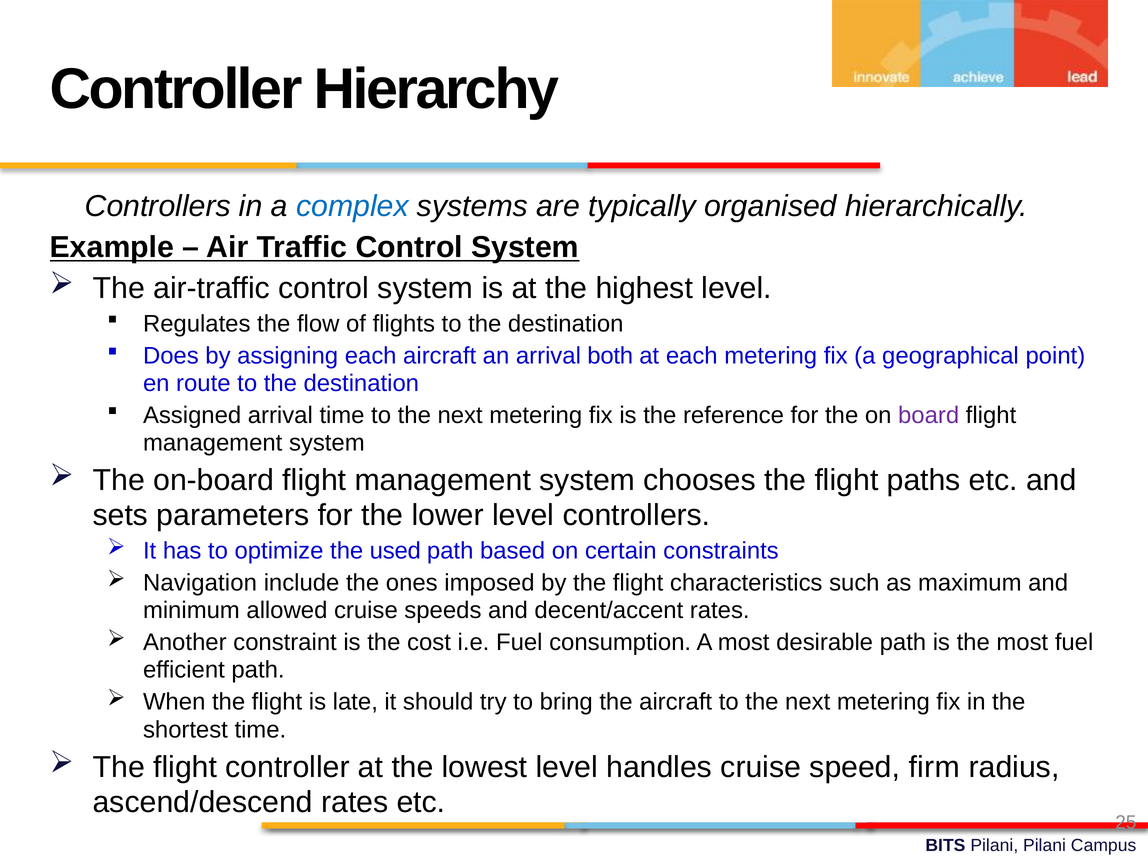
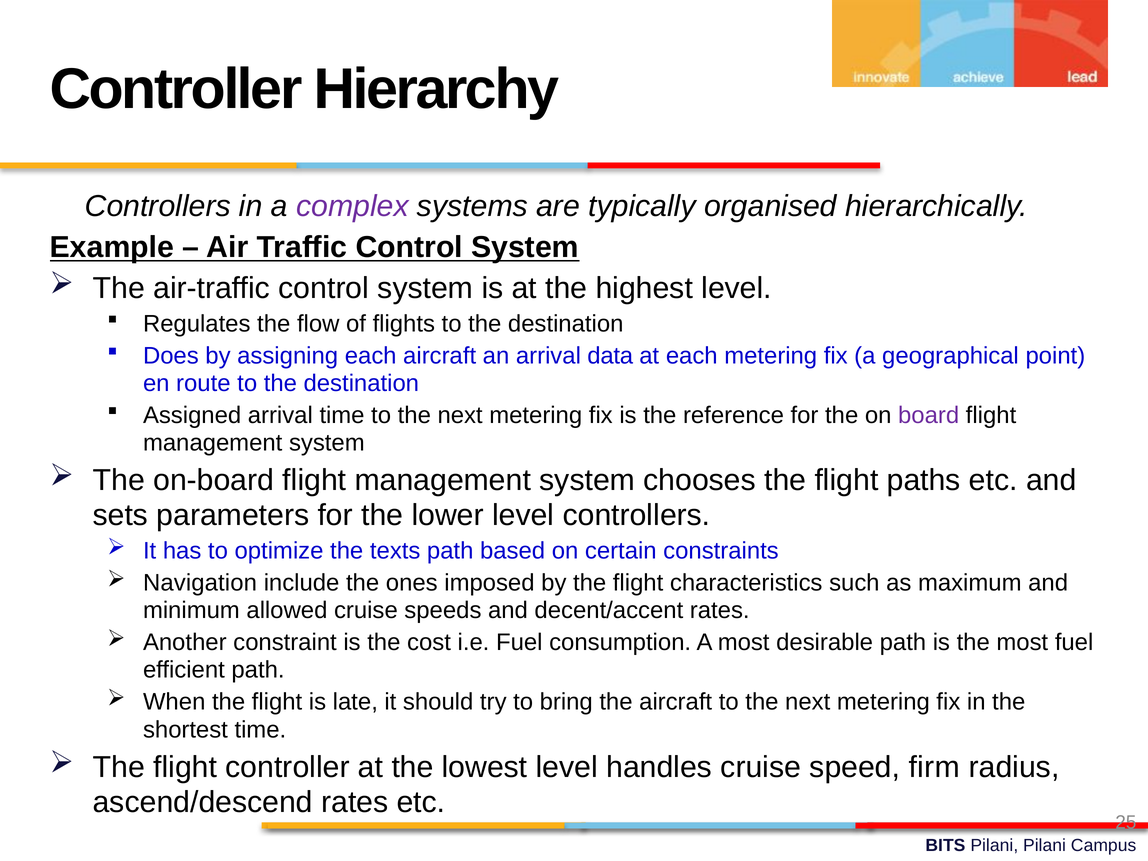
complex colour: blue -> purple (352, 206)
both: both -> data (610, 356)
used: used -> texts (395, 551)
